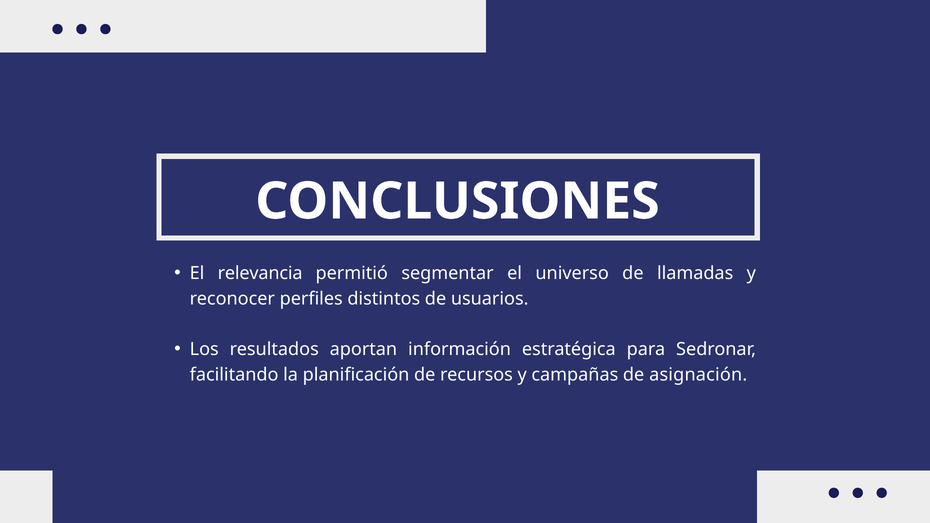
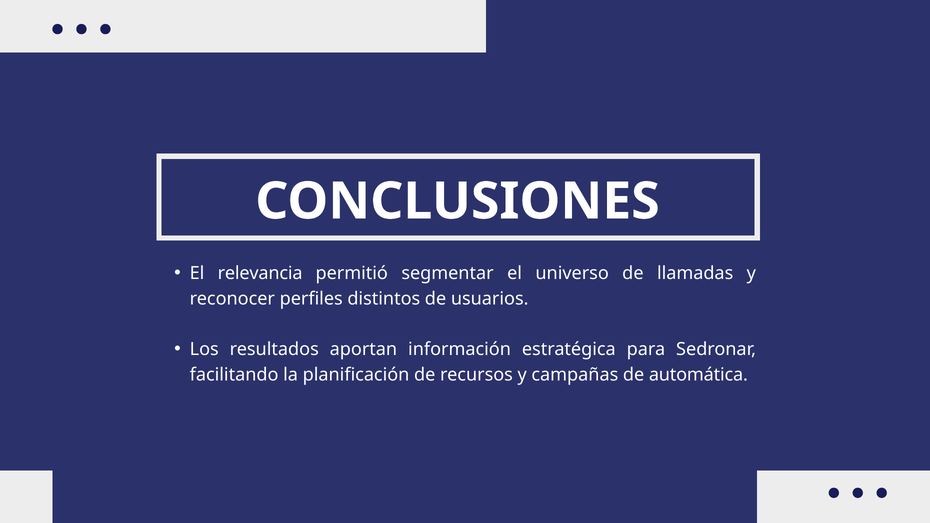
asignación: asignación -> automática (698, 375)
